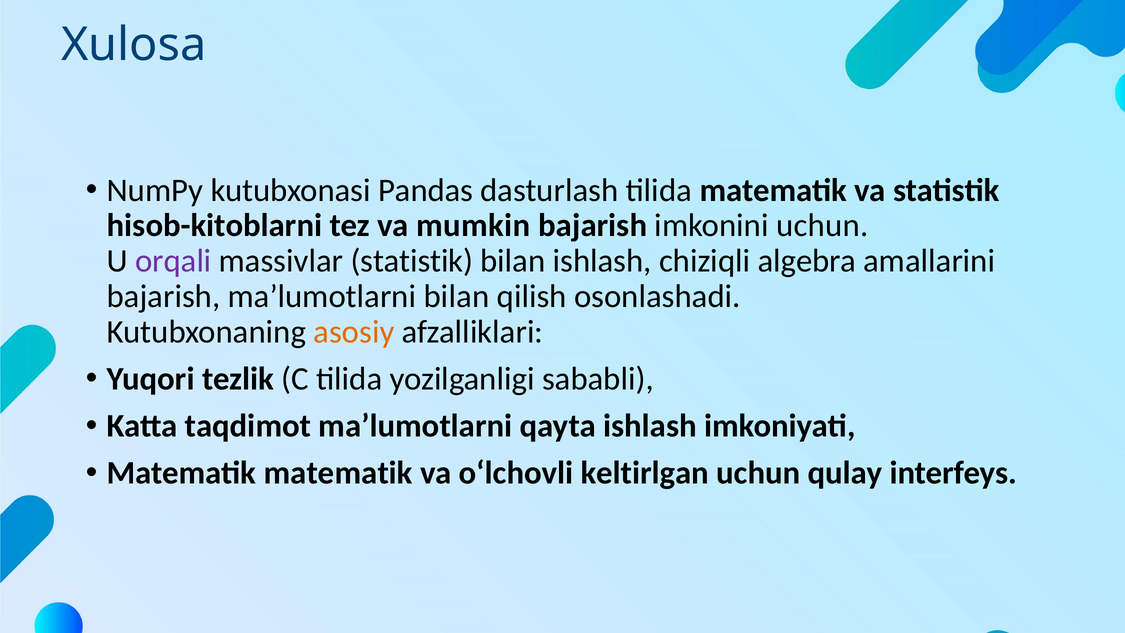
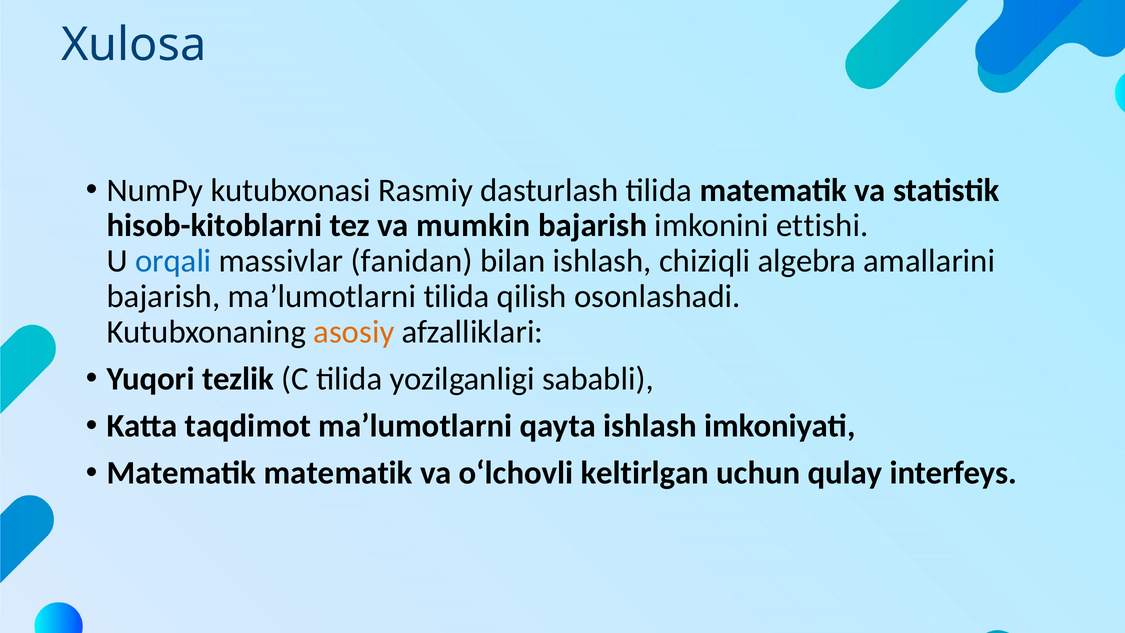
Pandas: Pandas -> Rasmiy (426, 190)
imkonini uchun: uchun -> ettishi (822, 226)
orqali colour: purple -> blue (173, 261)
massivlar statistik: statistik -> fanidan (412, 261)
ma’lumotlarni bilan: bilan -> tilida (457, 296)
